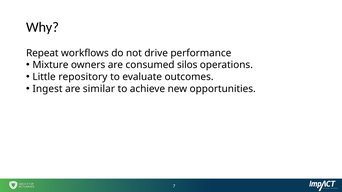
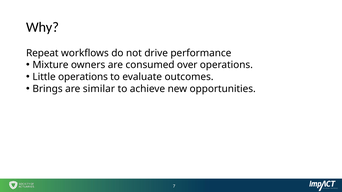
silos: silos -> over (187, 65)
Little repository: repository -> operations (83, 77)
Ingest: Ingest -> Brings (48, 89)
